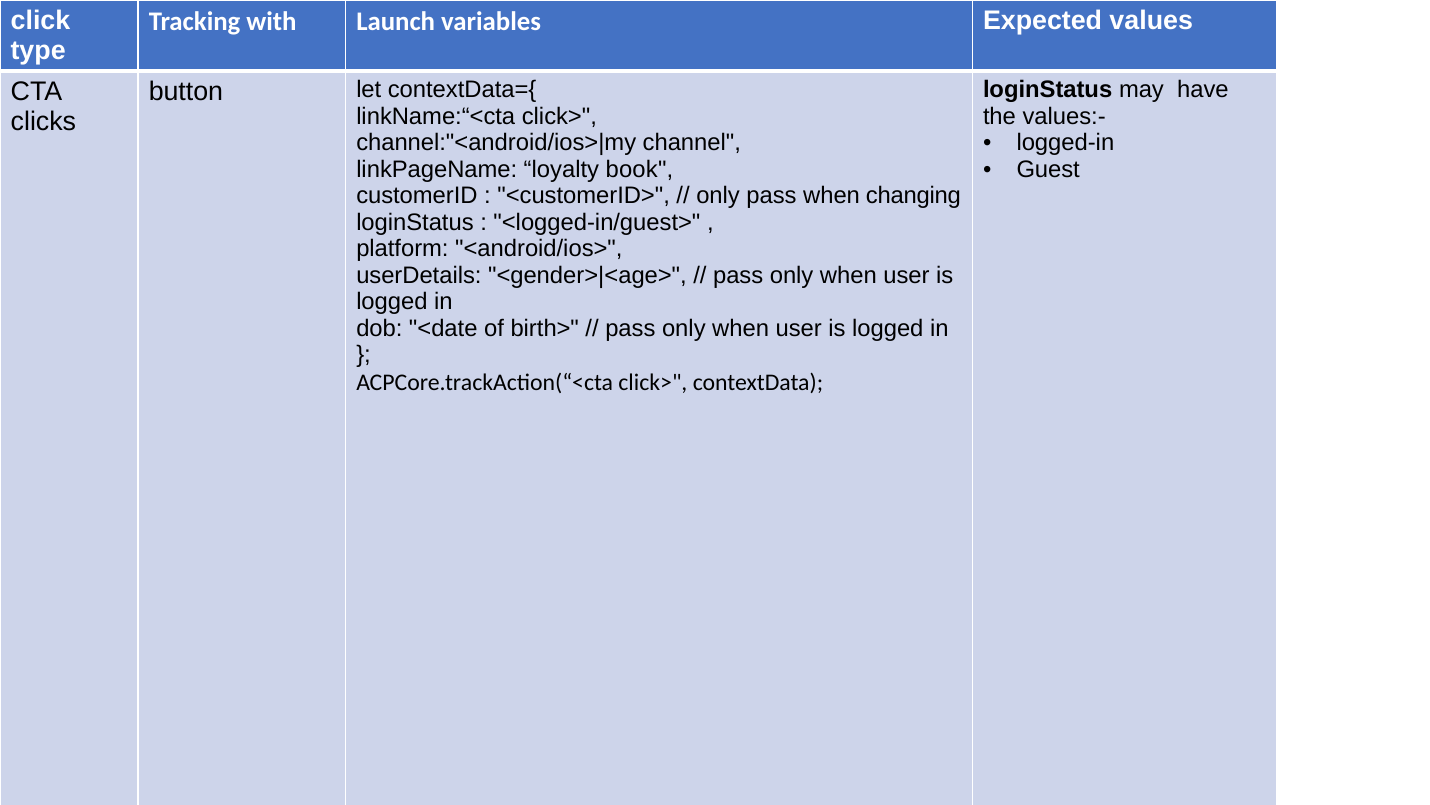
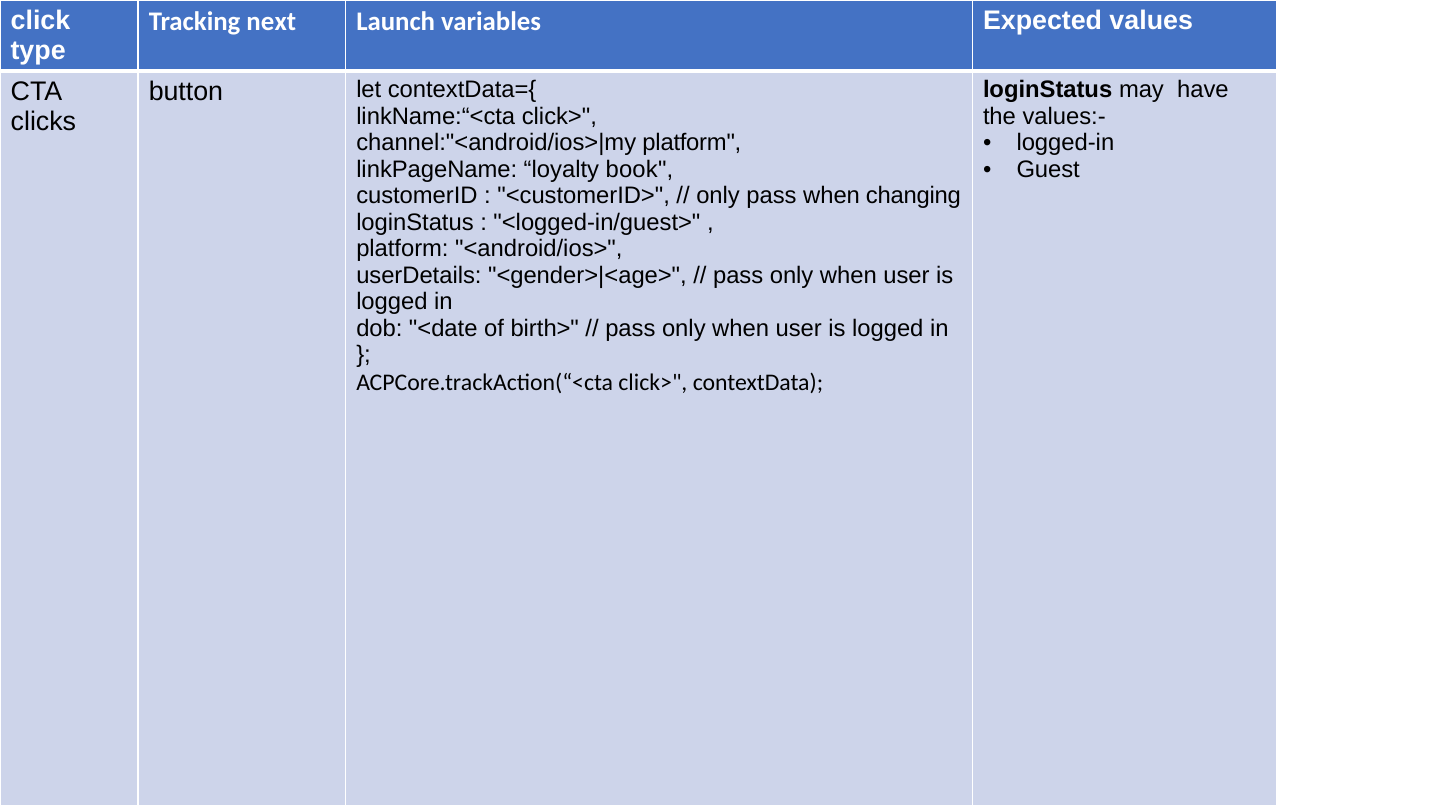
with: with -> next (271, 22)
channel: channel -> platform (692, 143)
